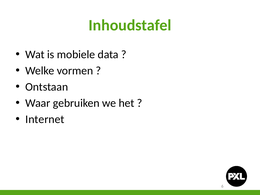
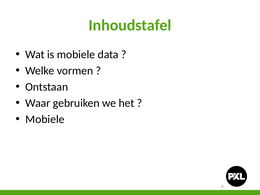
Internet: Internet -> Mobiele (45, 119)
